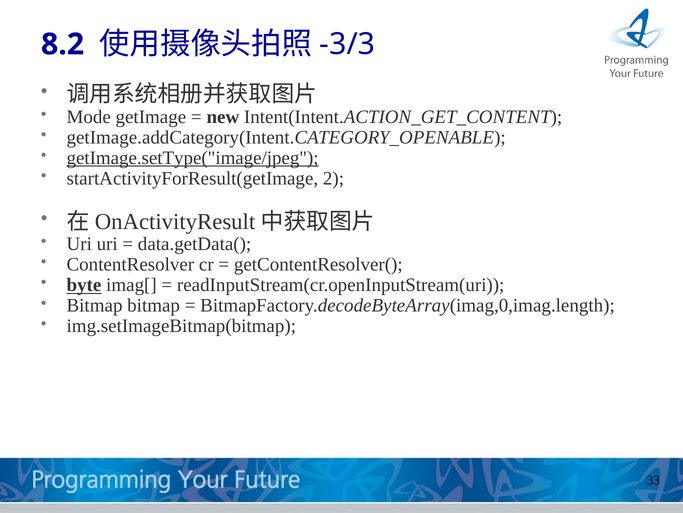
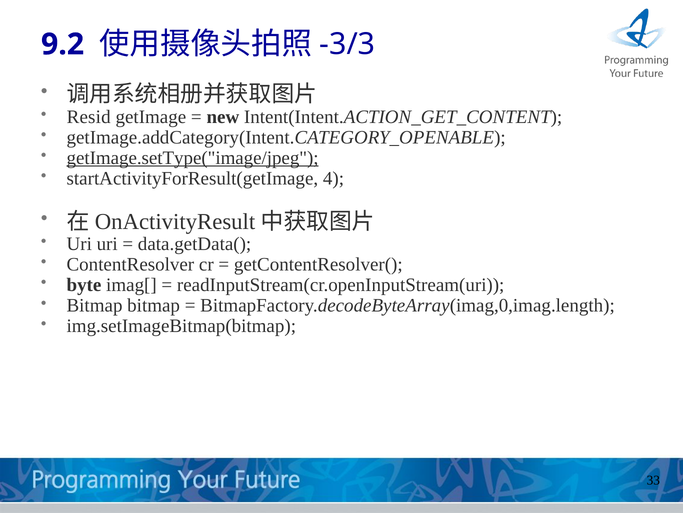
8.2: 8.2 -> 9.2 (63, 44)
Mode: Mode -> Resid (89, 117)
2: 2 -> 4 (334, 178)
byte underline: present -> none (84, 285)
